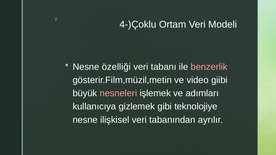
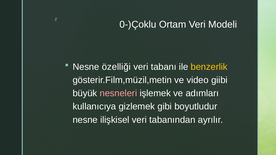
4-)Çoklu: 4-)Çoklu -> 0-)Çoklu (138, 25)
benzerlik colour: pink -> yellow (209, 67)
teknolojiye: teknolojiye -> boyutludur (196, 107)
